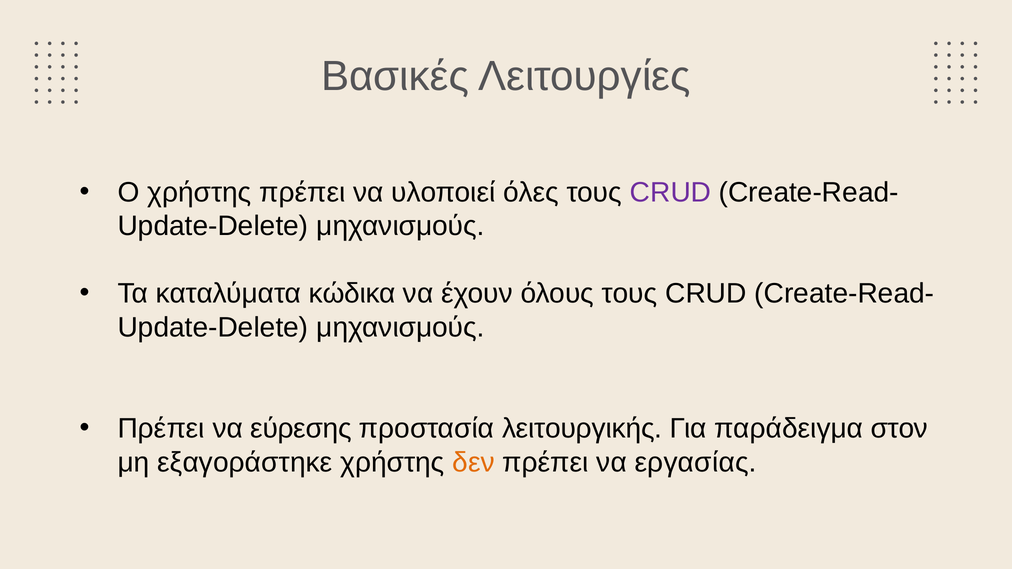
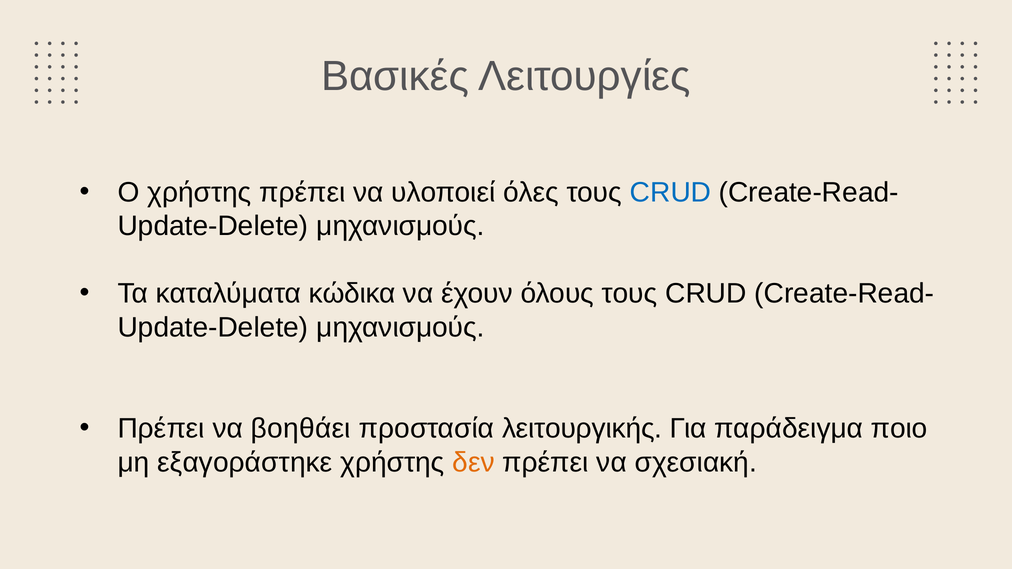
CRUD colour: purple -> blue (671, 193)
εύρεσης: εύρεσης -> βοηθάει (301, 429)
στον: στον -> ποιο (899, 429)
εργασίας: εργασίας -> σχεσιακή (696, 463)
